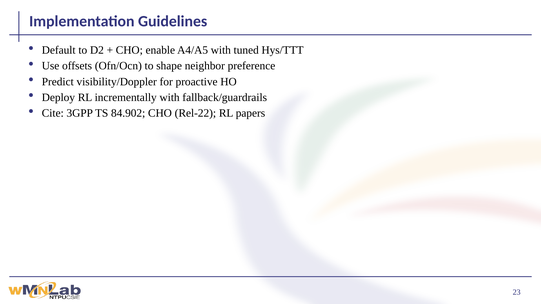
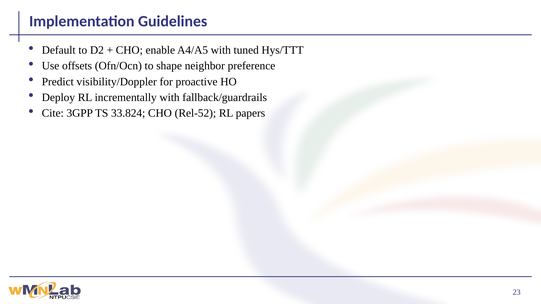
84.902: 84.902 -> 33.824 (128, 113)
Rel‑22: Rel‑22 -> Rel‑52 (195, 113)
